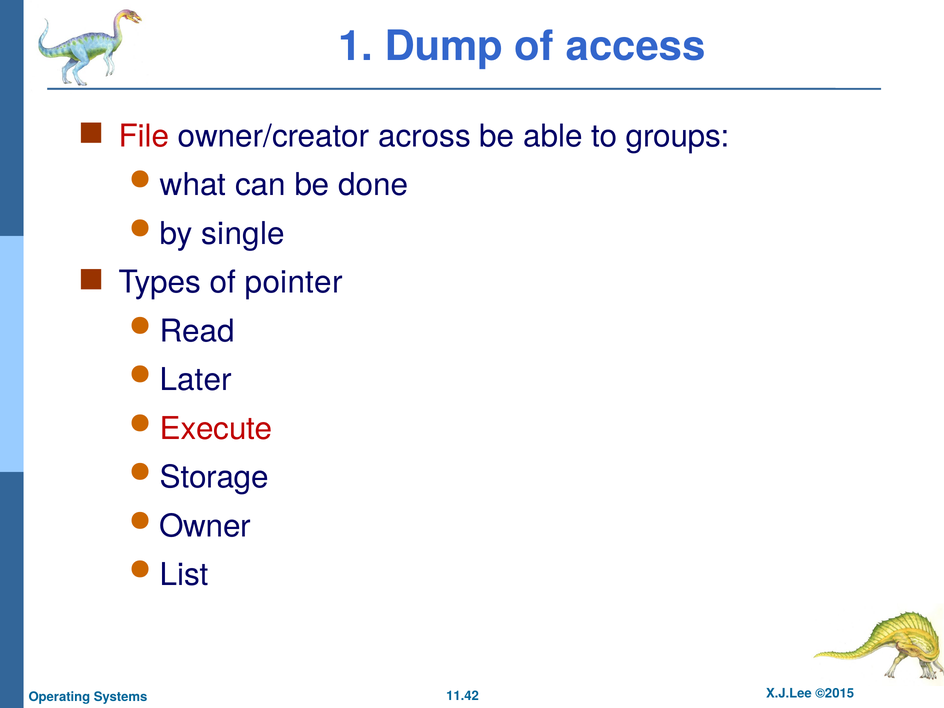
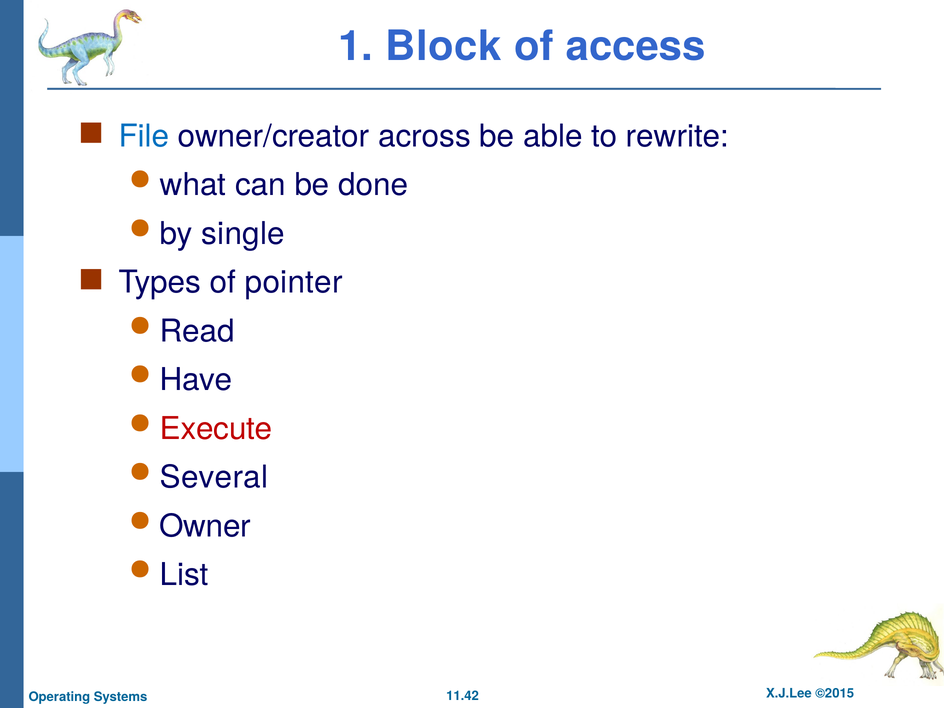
Dump: Dump -> Block (443, 46)
File colour: red -> blue (144, 136)
groups: groups -> rewrite (677, 136)
Later: Later -> Have (196, 380)
Storage: Storage -> Several (214, 478)
